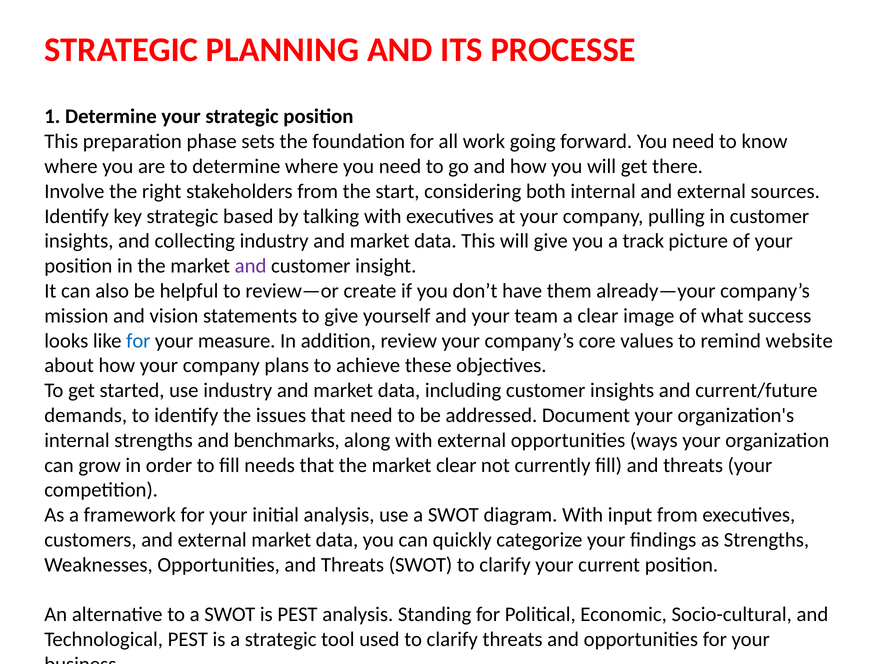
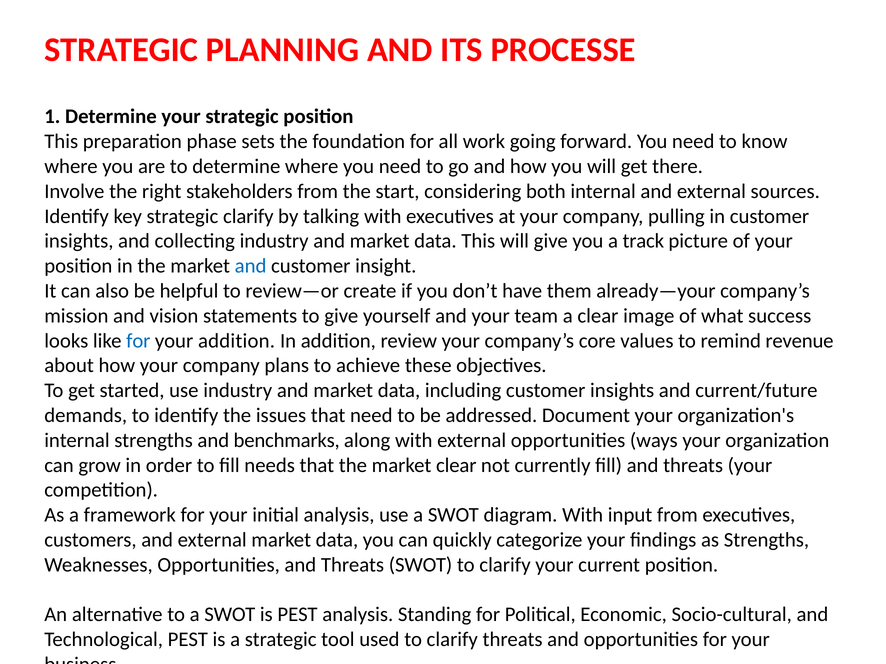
strategic based: based -> clarify (248, 216)
and colour: purple -> blue (251, 266)
your measure: measure -> addition (237, 341)
website: website -> revenue (799, 341)
